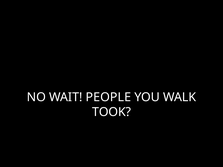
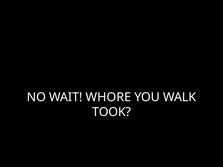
PEOPLE: PEOPLE -> WHORE (108, 97)
